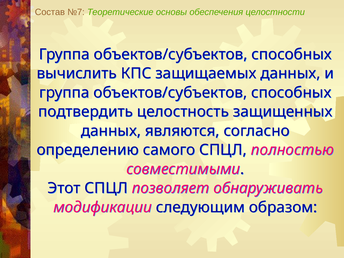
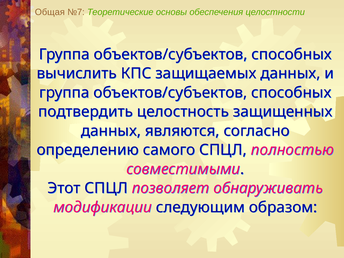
Состав: Состав -> Общая (50, 12)
